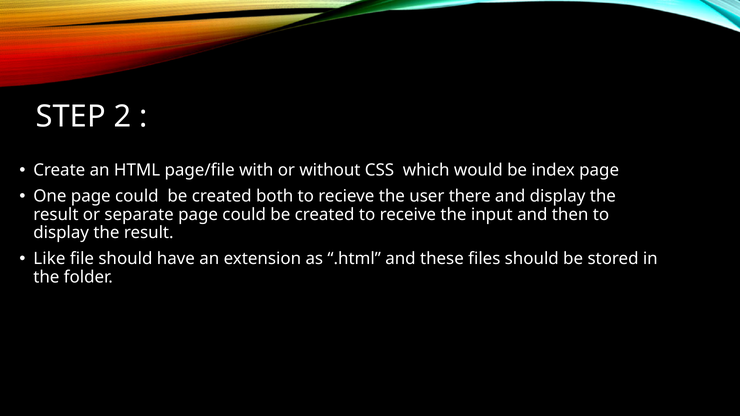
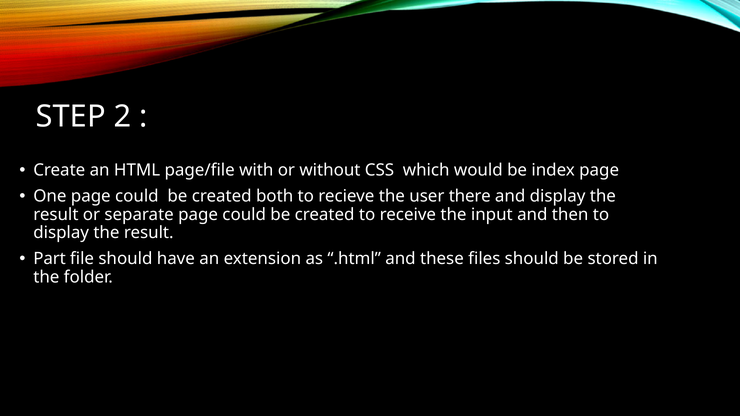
Like: Like -> Part (50, 259)
